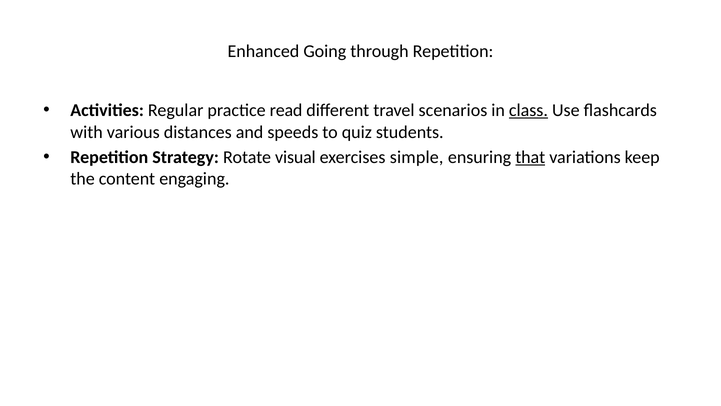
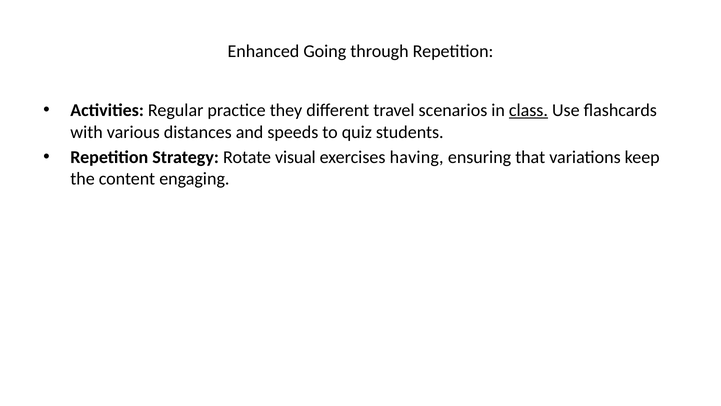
read: read -> they (286, 110)
simple: simple -> having (417, 157)
that underline: present -> none (530, 157)
